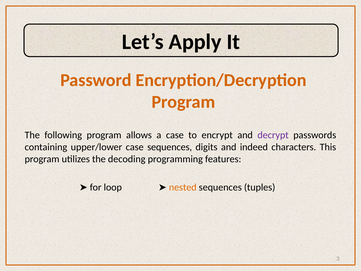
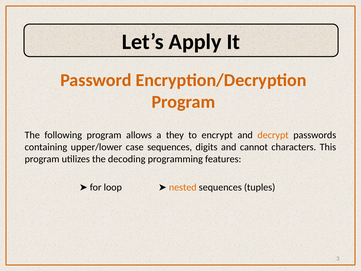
a case: case -> they (175, 135)
decrypt colour: purple -> orange (273, 135)
indeed: indeed -> cannot (254, 147)
